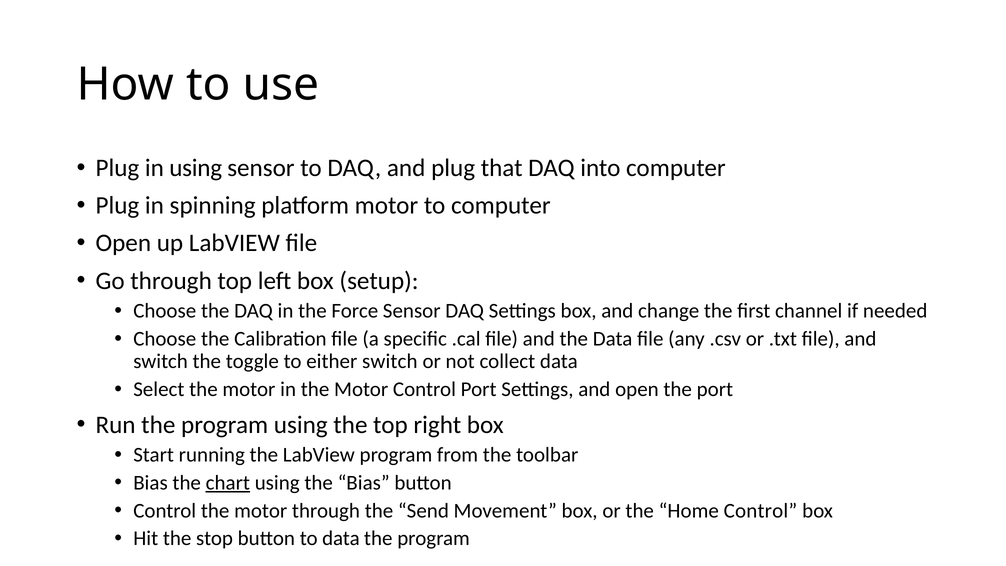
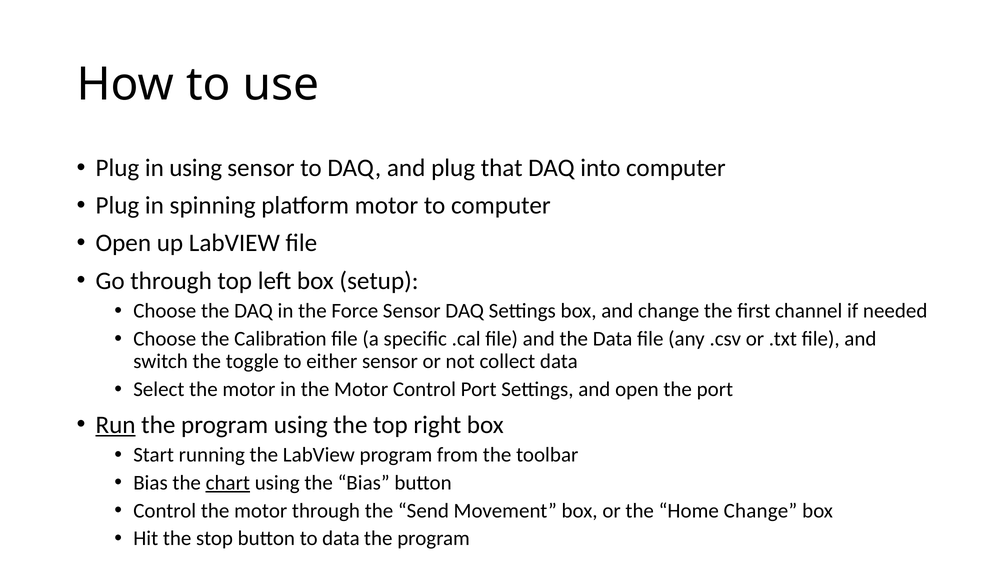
either switch: switch -> sensor (390, 361)
Run underline: none -> present (116, 425)
Home Control: Control -> Change (760, 510)
